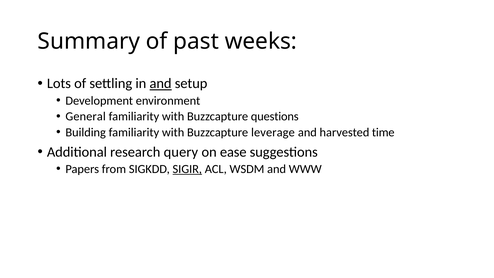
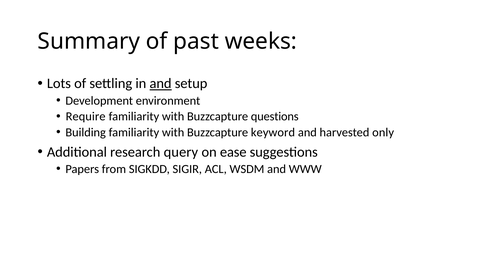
General: General -> Require (86, 116)
leverage: leverage -> keyword (273, 132)
time: time -> only (383, 132)
SIGIR underline: present -> none (187, 169)
